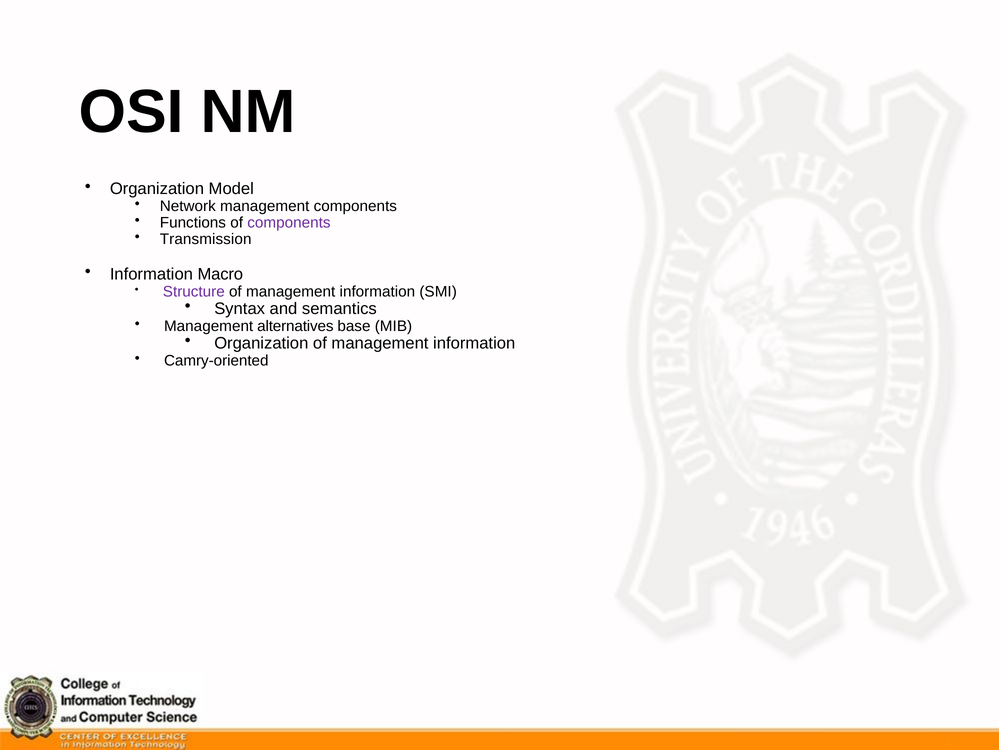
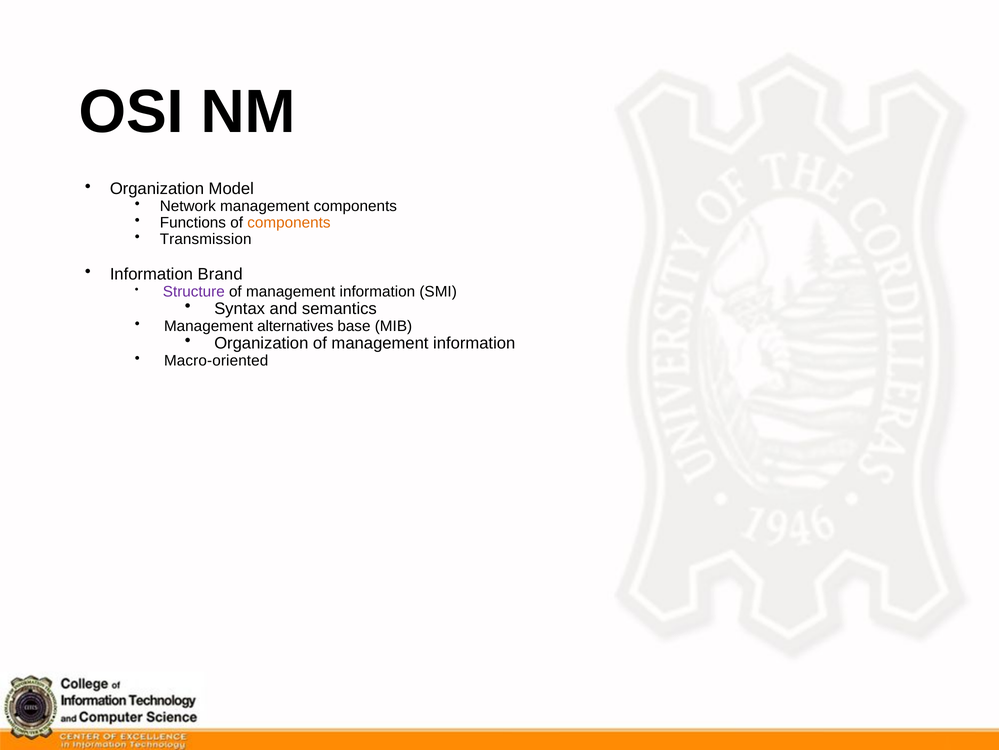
components colour: purple -> orange (289, 222)
Macro: Macro -> Brand (220, 274)
Camry-oriented: Camry-oriented -> Macro-oriented (216, 360)
